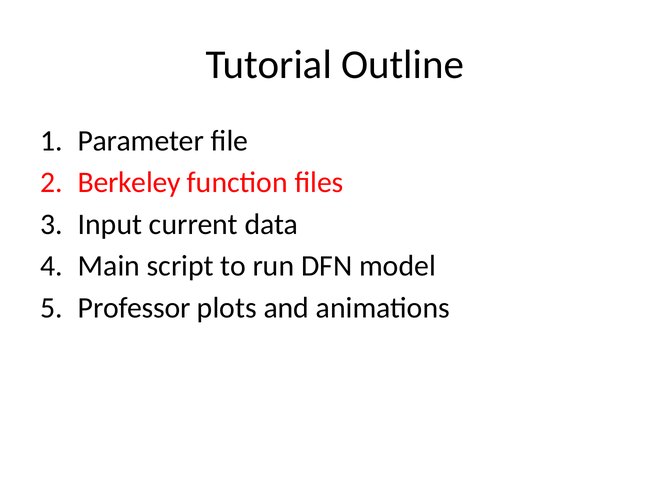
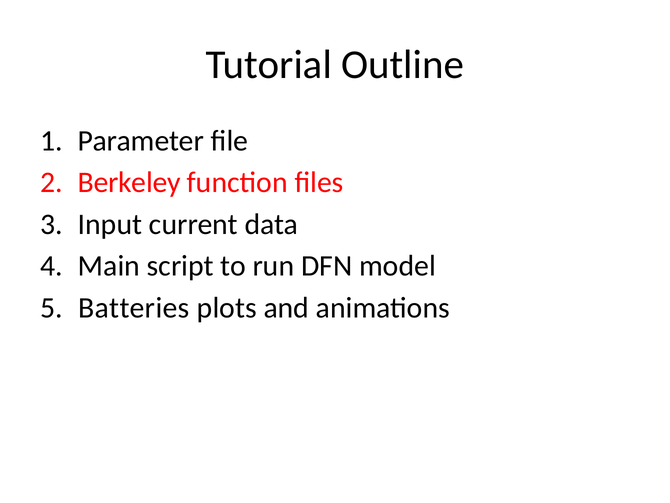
Professor: Professor -> Batteries (134, 307)
